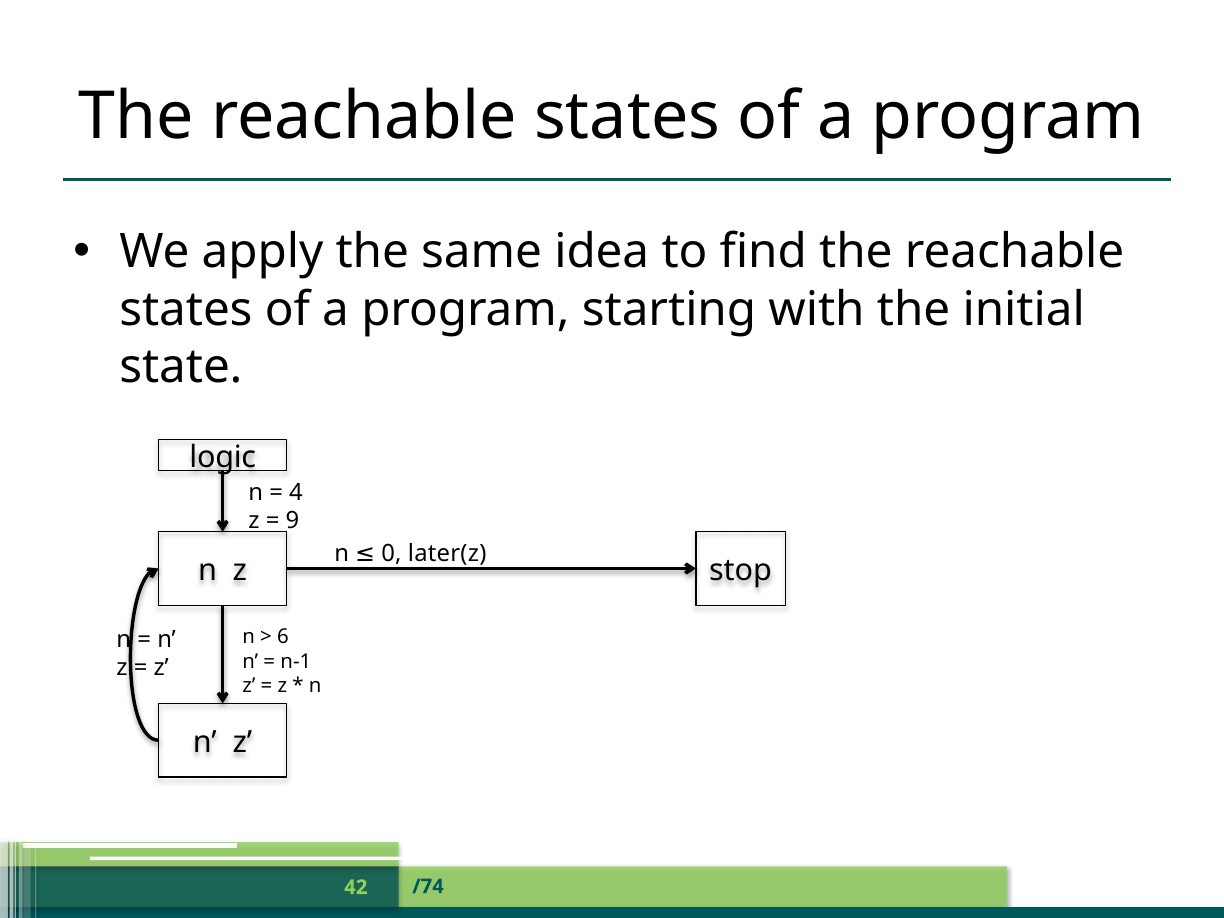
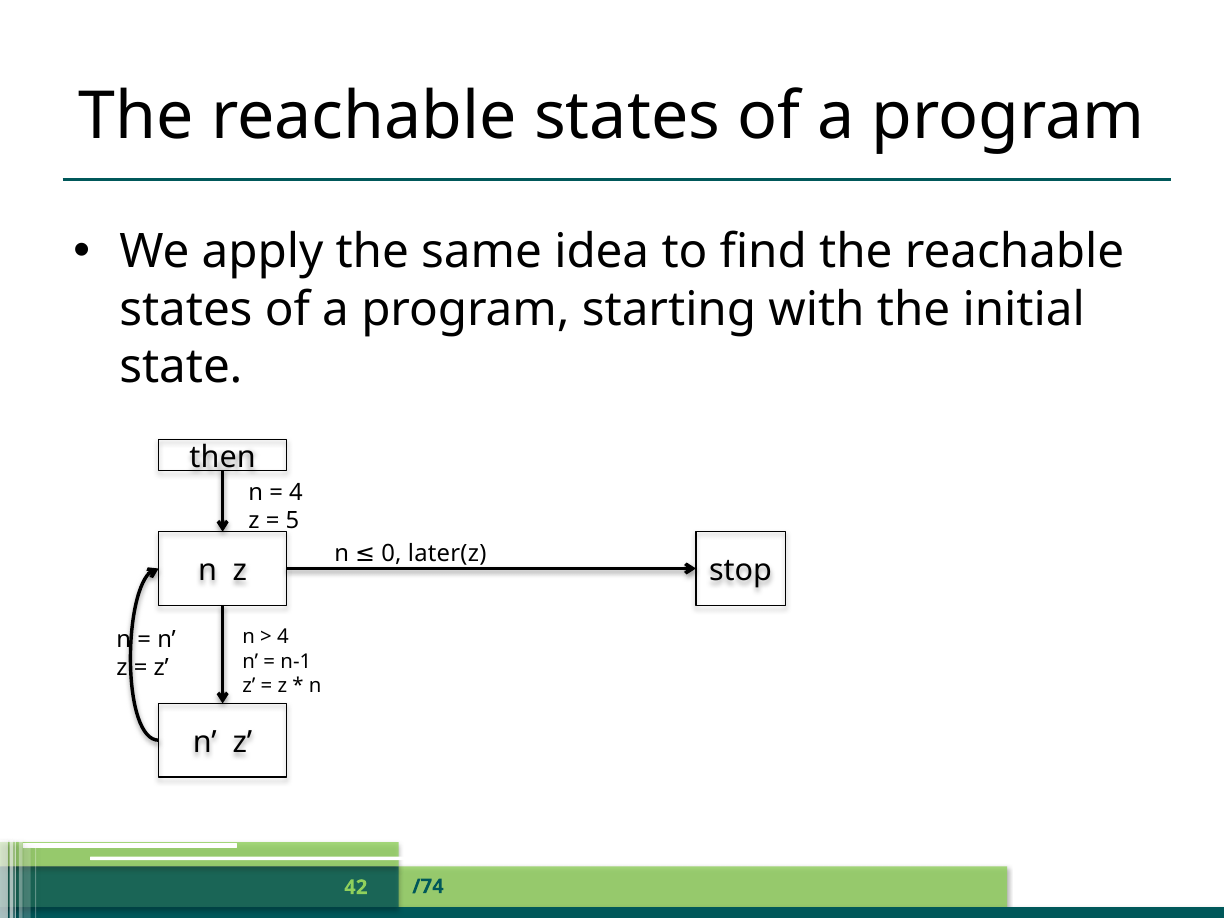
logic: logic -> then (223, 457)
9: 9 -> 5 (292, 521)
6: 6 -> 4 (283, 637)
